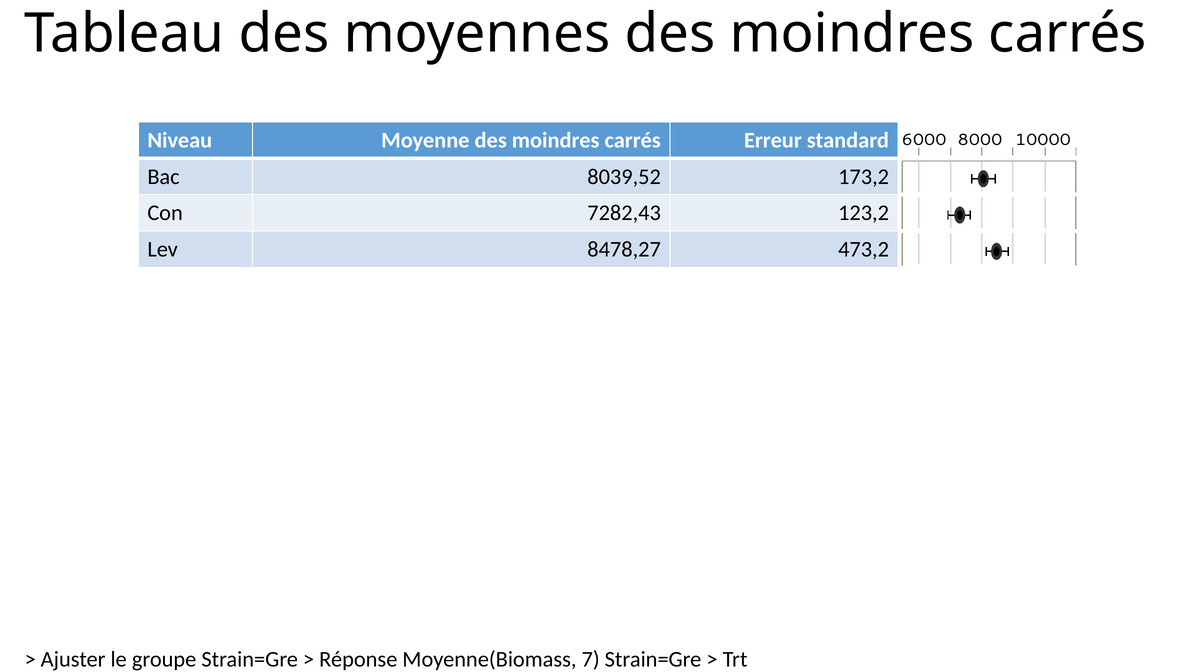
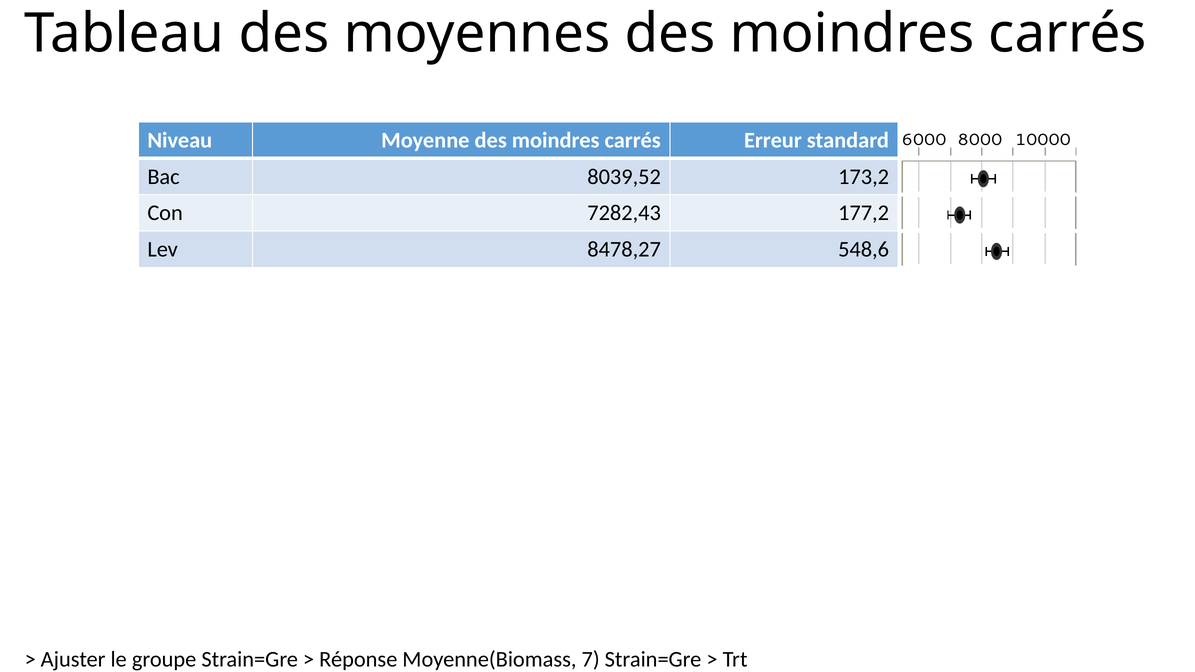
123,2: 123,2 -> 177,2 (864, 213)
473,2: 473,2 -> 548,6 (864, 249)
